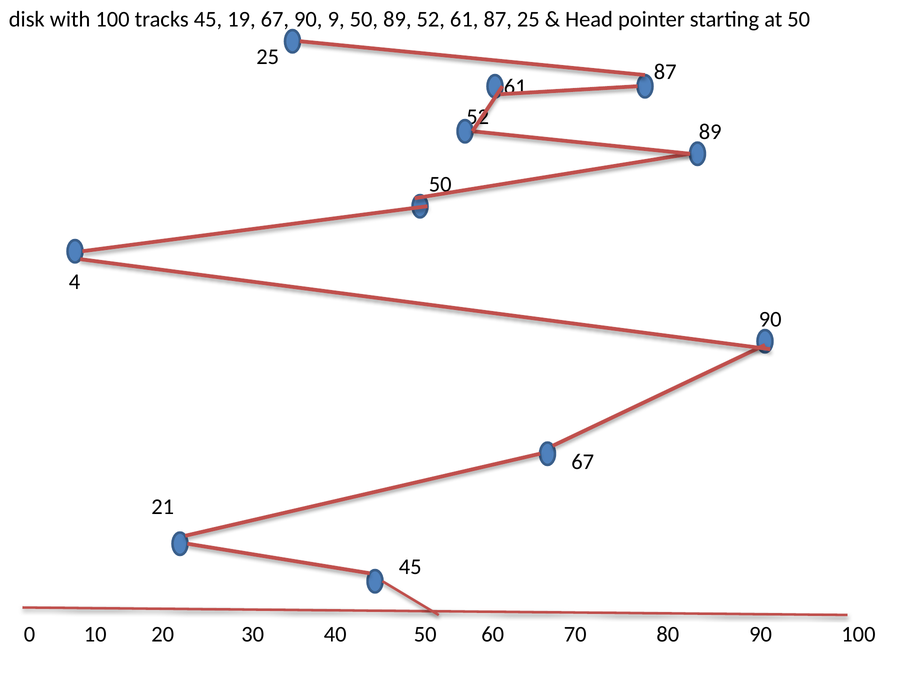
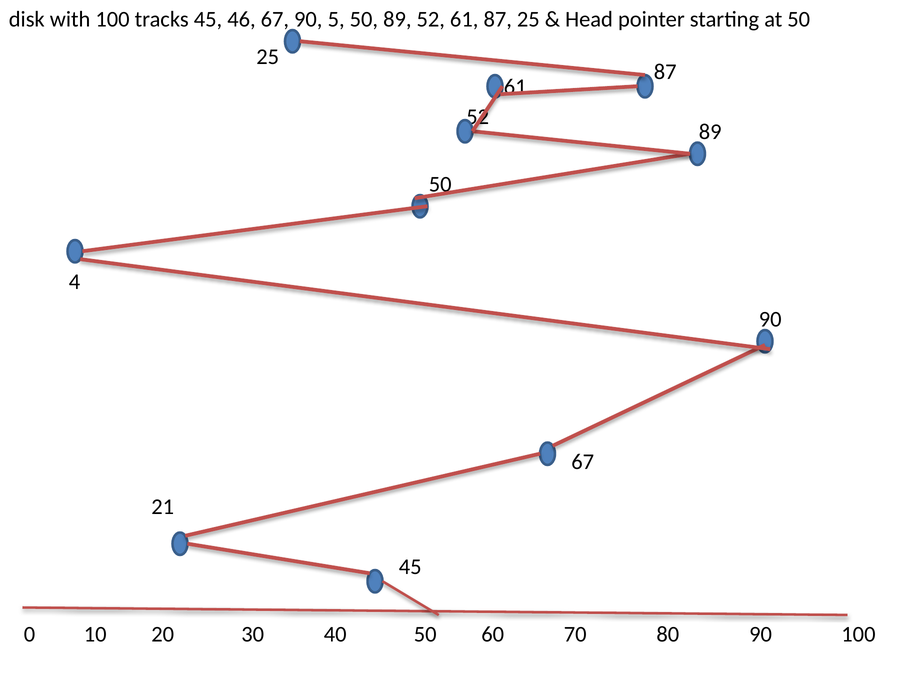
19: 19 -> 46 (241, 19)
9: 9 -> 5 (336, 19)
